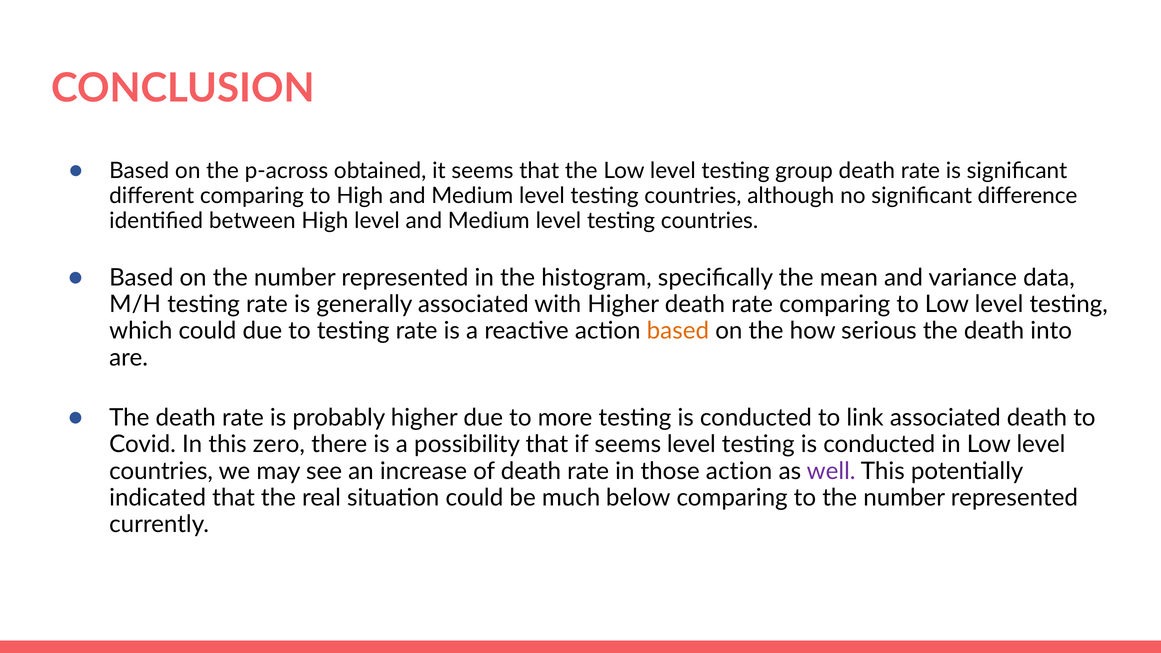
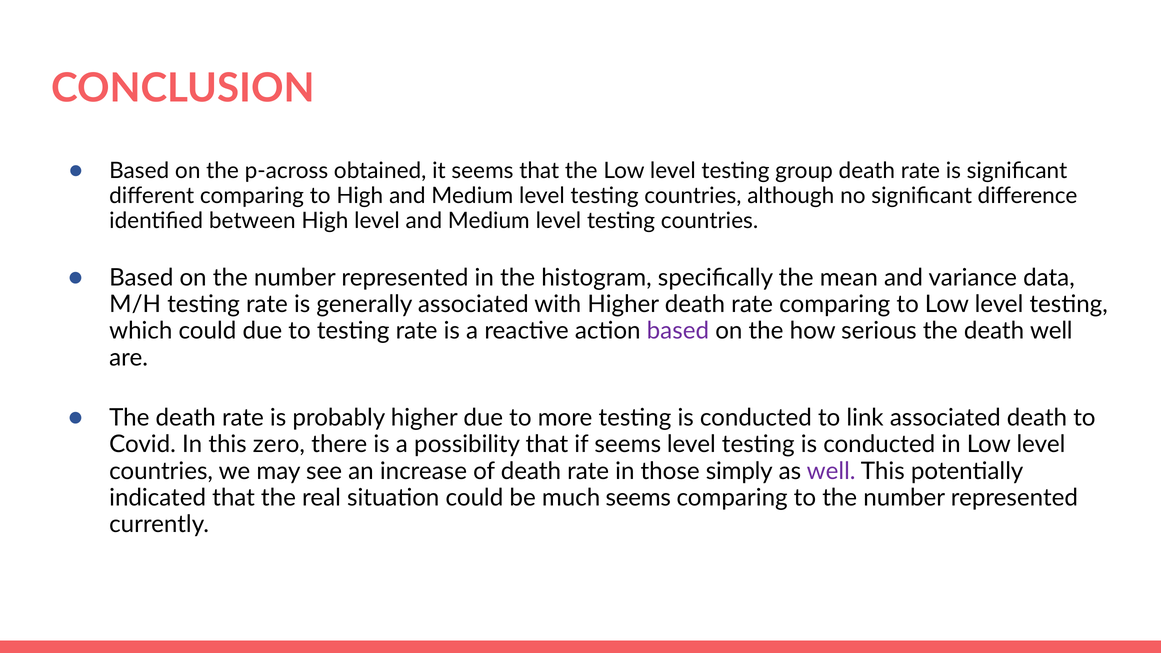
based colour: orange -> purple (678, 331)
death into: into -> well (1051, 331)
those action: action -> simply (739, 471)
much below: below -> seems (638, 498)
